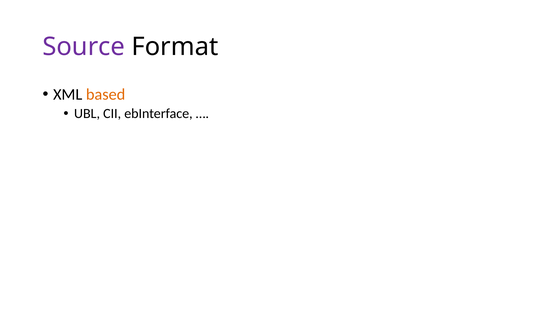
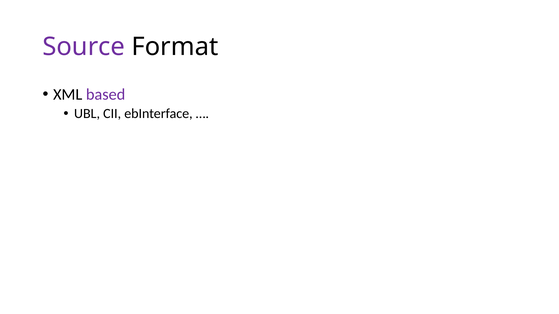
based colour: orange -> purple (106, 95)
